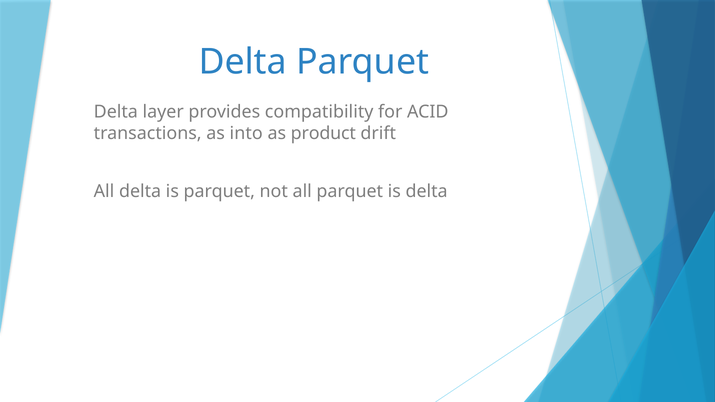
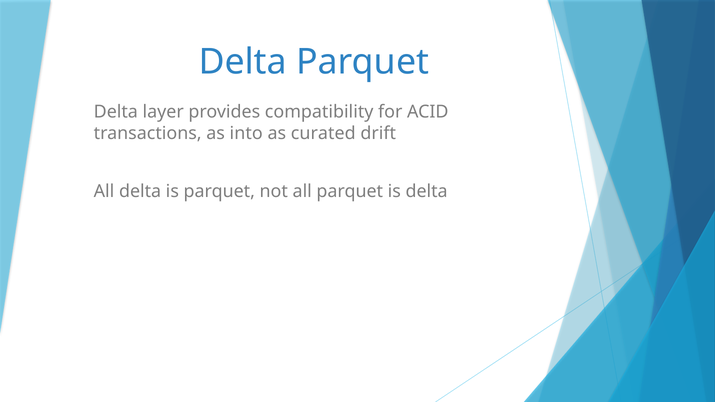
product: product -> curated (323, 134)
